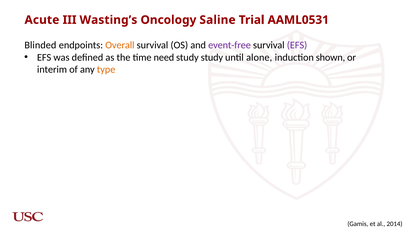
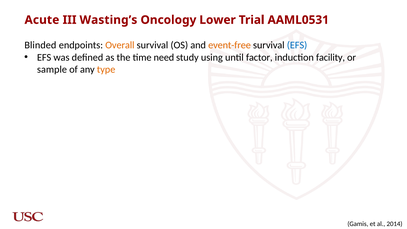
Saline: Saline -> Lower (218, 20)
event-free colour: purple -> orange (230, 45)
EFS colour: purple -> blue (297, 45)
study study: study -> using (212, 57)
alone: alone -> factor (259, 57)
shown: shown -> facility (331, 57)
interim: interim -> sample (52, 70)
